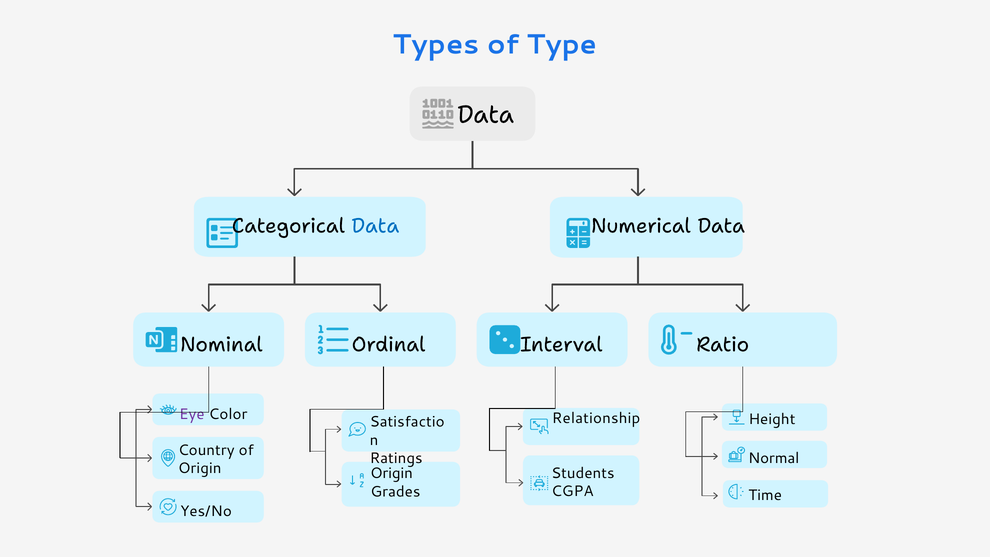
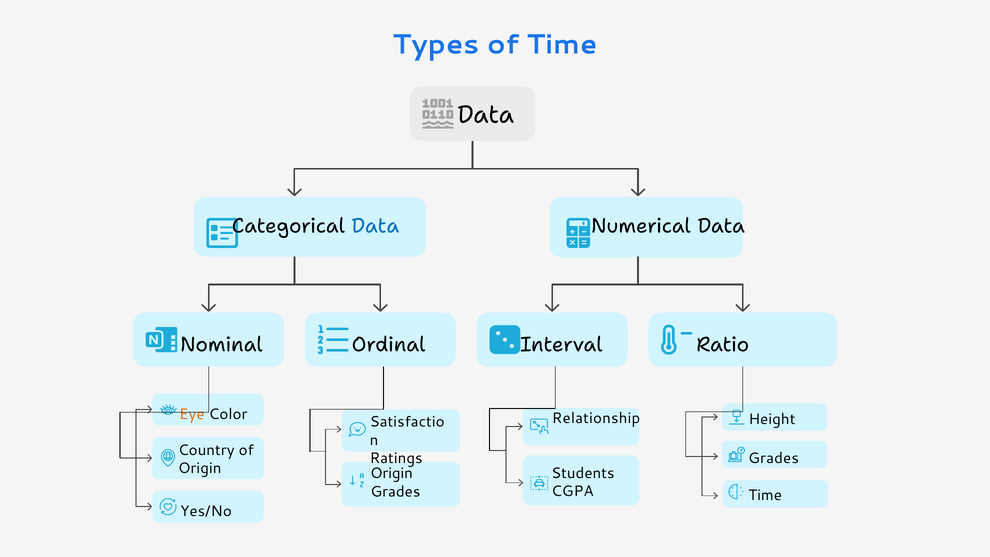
of Type: Type -> Time (562, 44)
Eye colour: purple -> orange (192, 414)
Normal: Normal -> Grades (774, 458)
